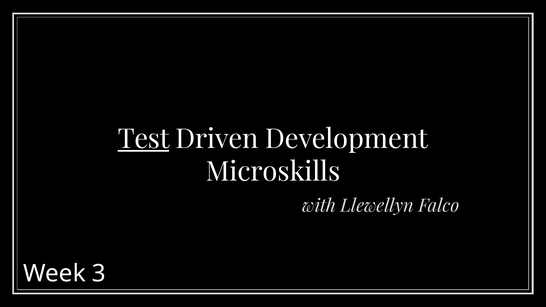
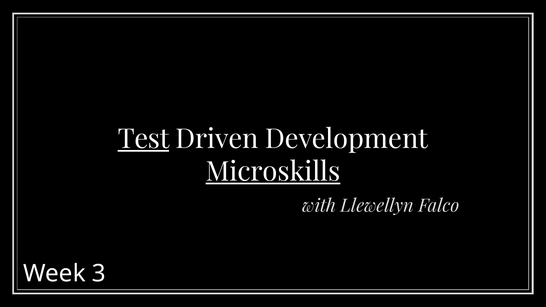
Microskills underline: none -> present (273, 172)
